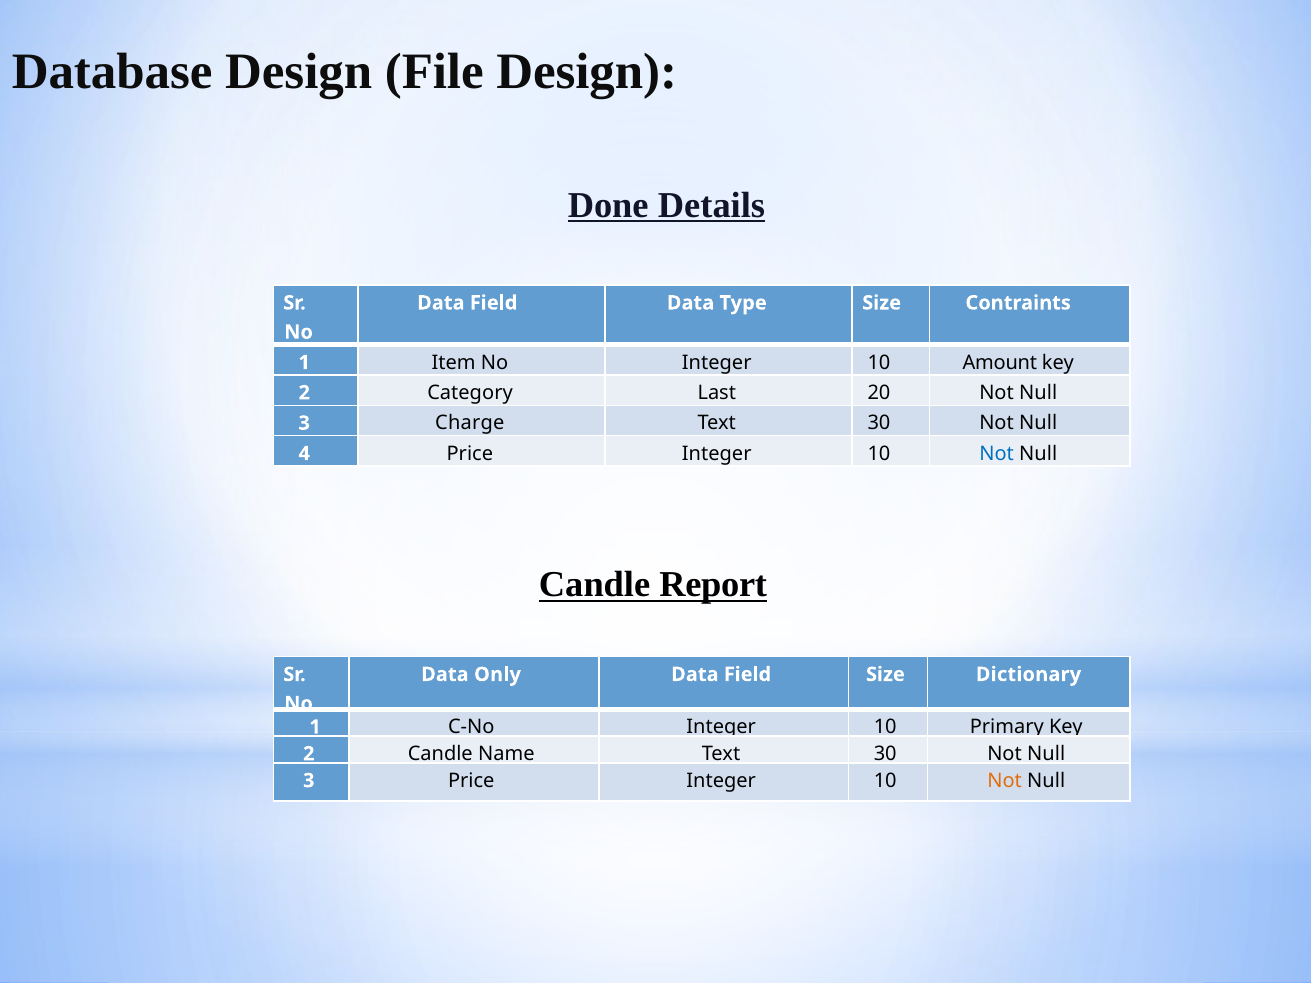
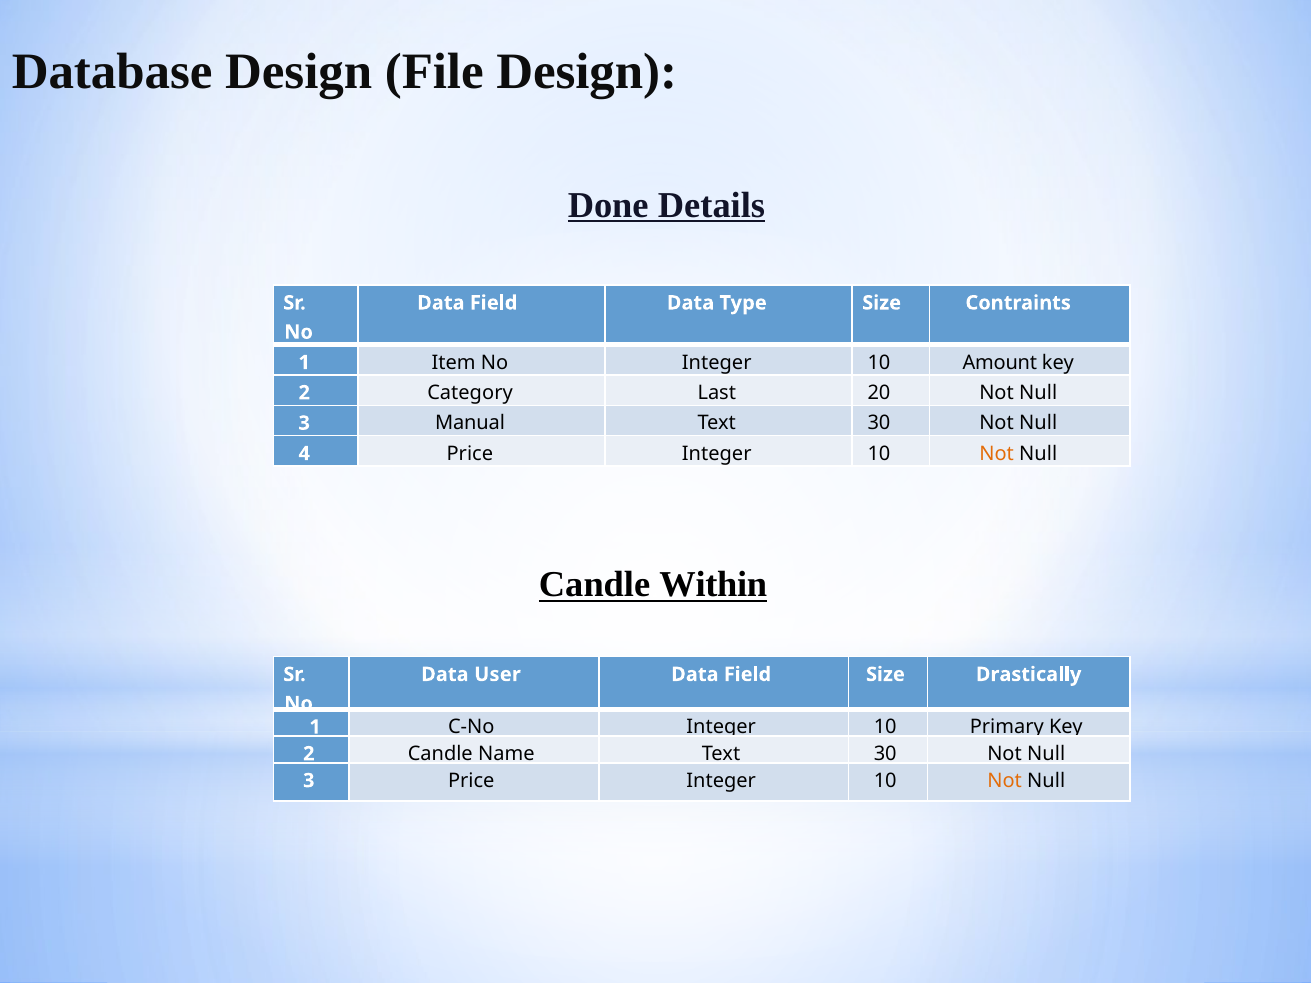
Charge: Charge -> Manual (470, 423)
Not colour: blue -> orange (997, 454)
Report: Report -> Within (713, 585)
Only: Only -> User (497, 675)
Dictionary: Dictionary -> Drastically (1029, 675)
